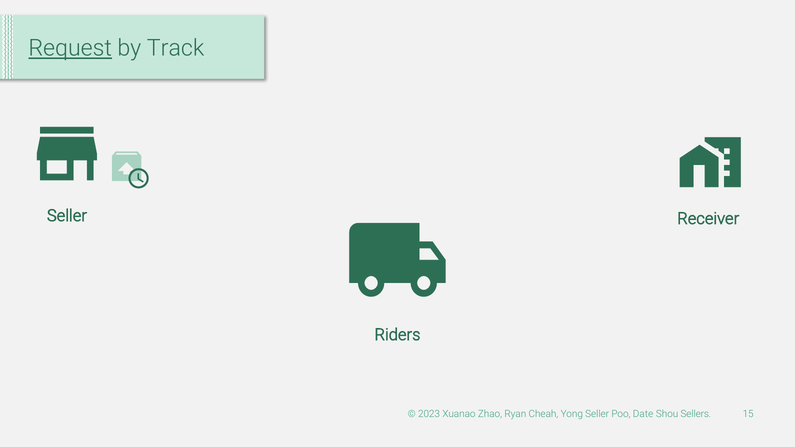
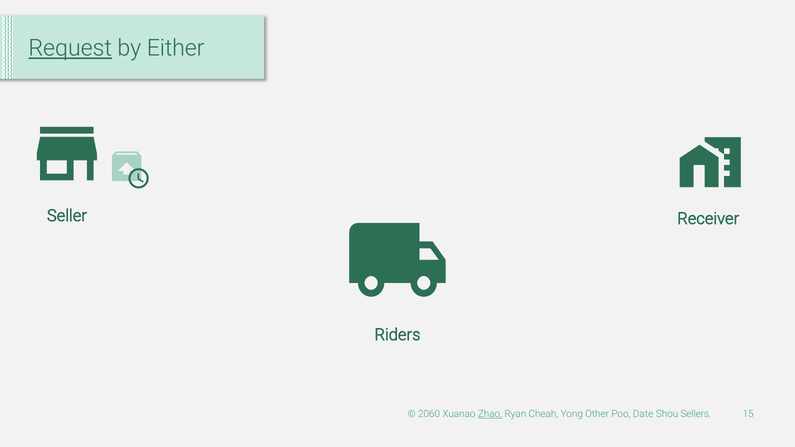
Track: Track -> Either (176, 48)
2023: 2023 -> 2060 (429, 414)
Zhao underline: none -> present (490, 414)
Yong Seller: Seller -> Other (597, 414)
